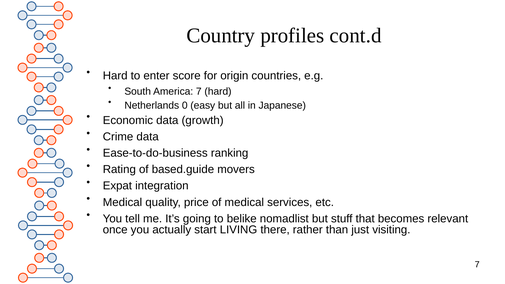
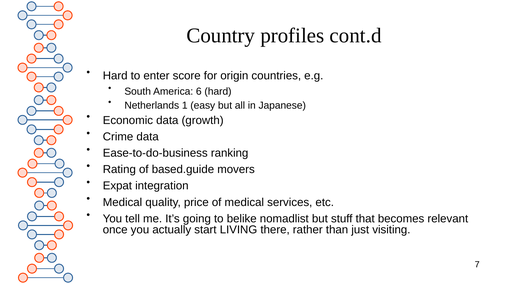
America 7: 7 -> 6 (199, 91)
0: 0 -> 1 (185, 105)
